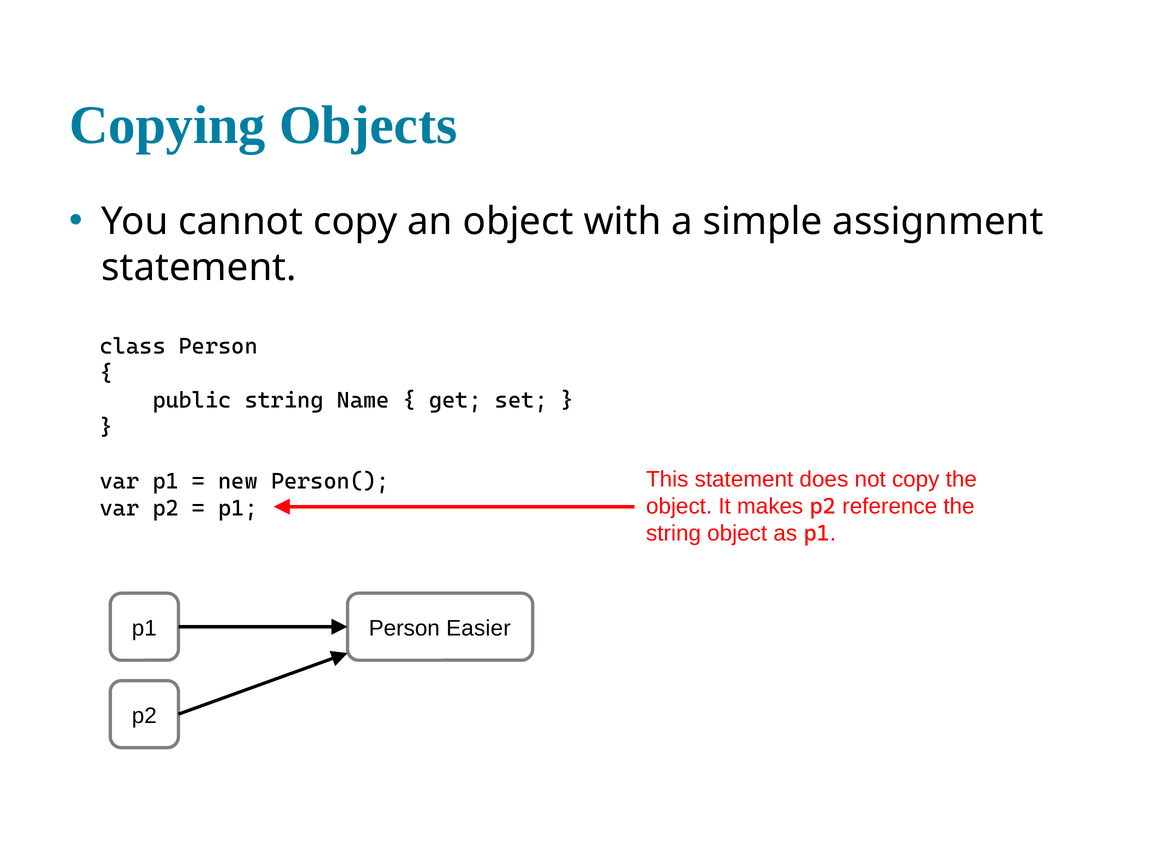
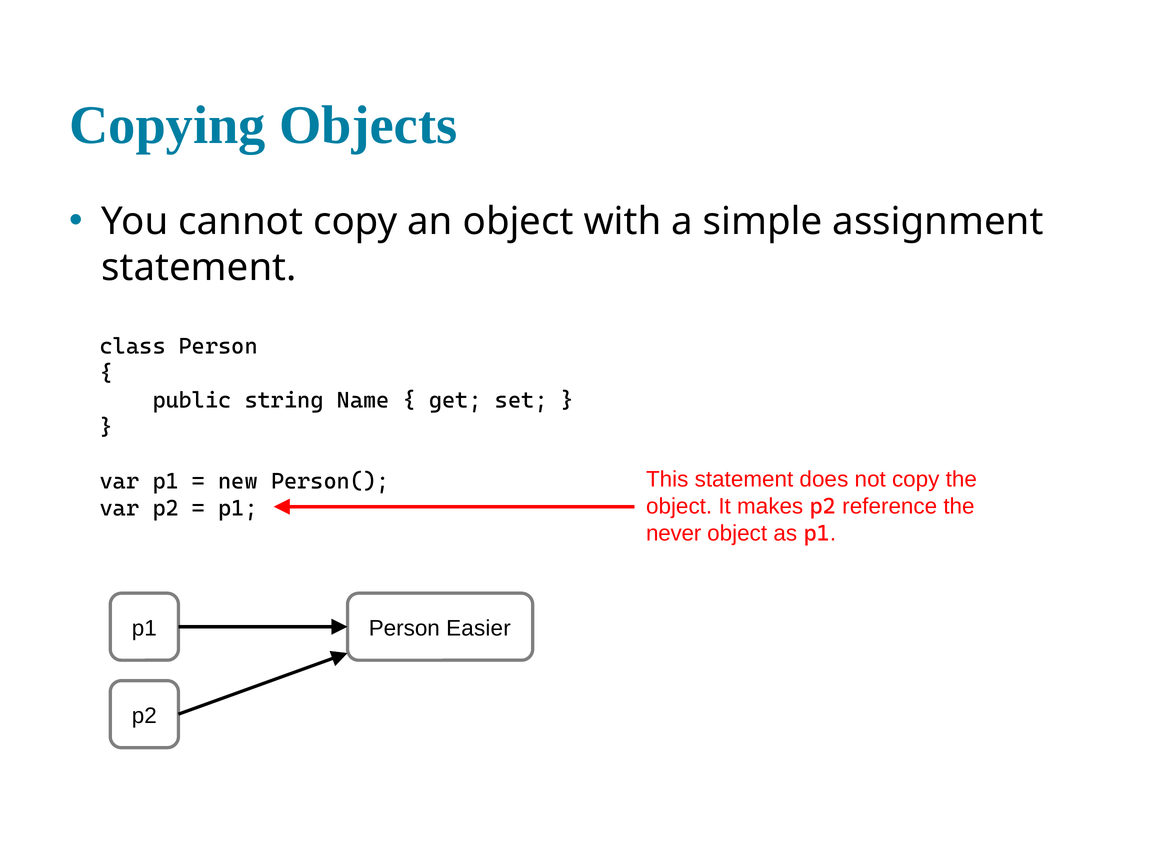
string: string -> never (674, 533)
